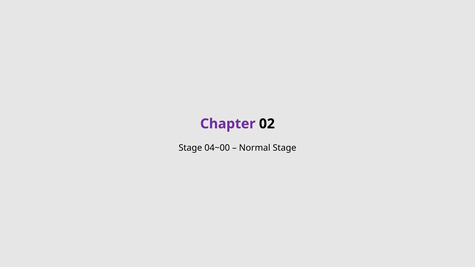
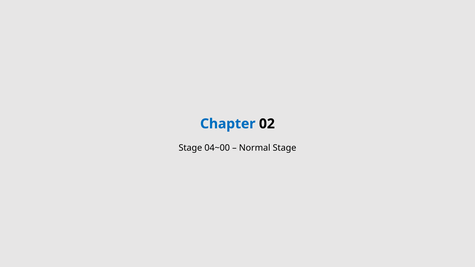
Chapter colour: purple -> blue (228, 124)
